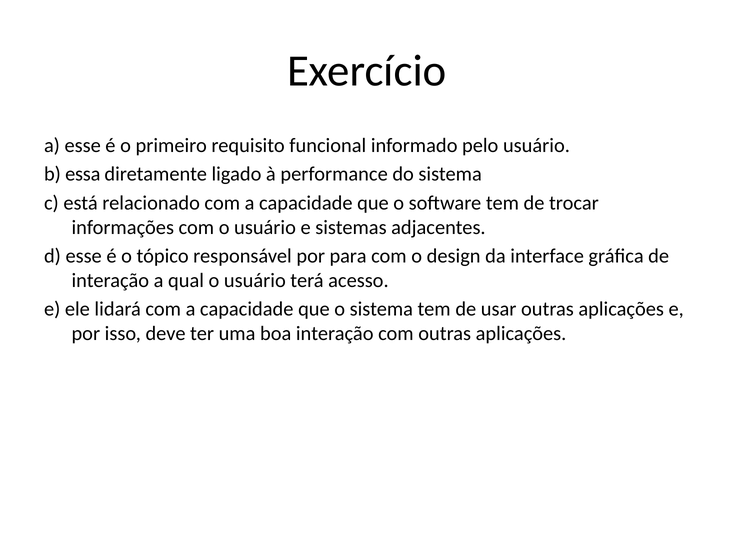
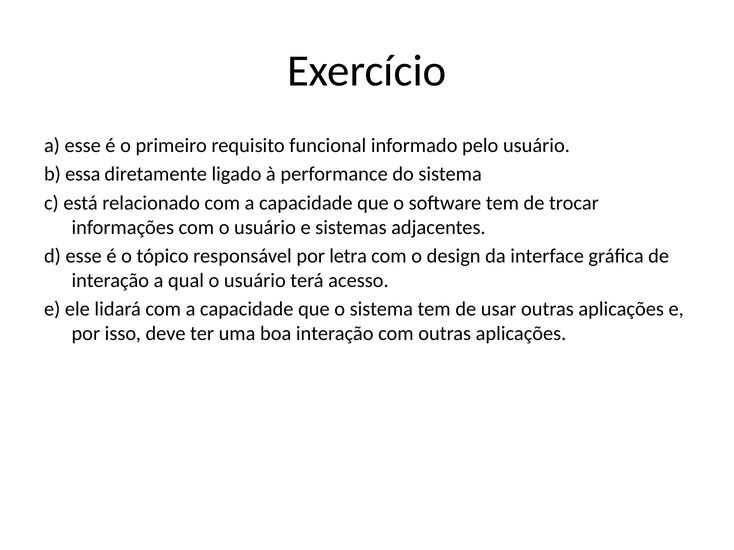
para: para -> letra (348, 256)
